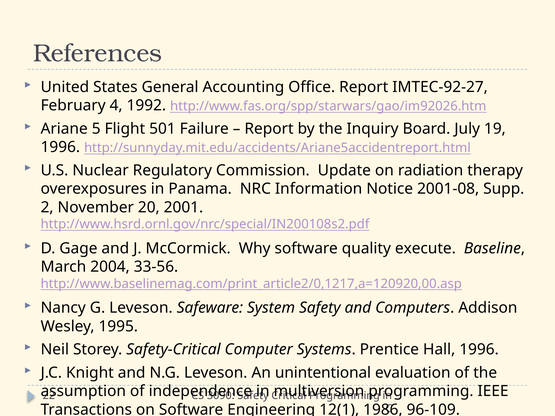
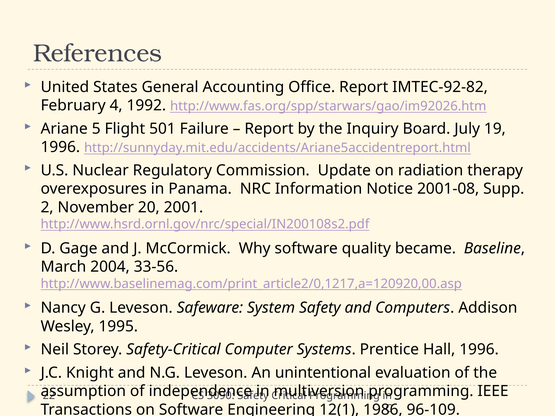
IMTEC-92-27: IMTEC-92-27 -> IMTEC-92-82 (440, 87)
execute: execute -> became (425, 249)
